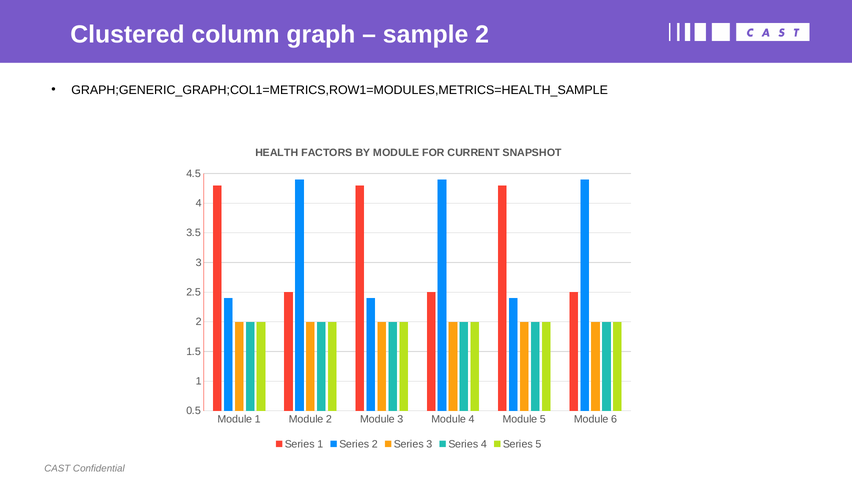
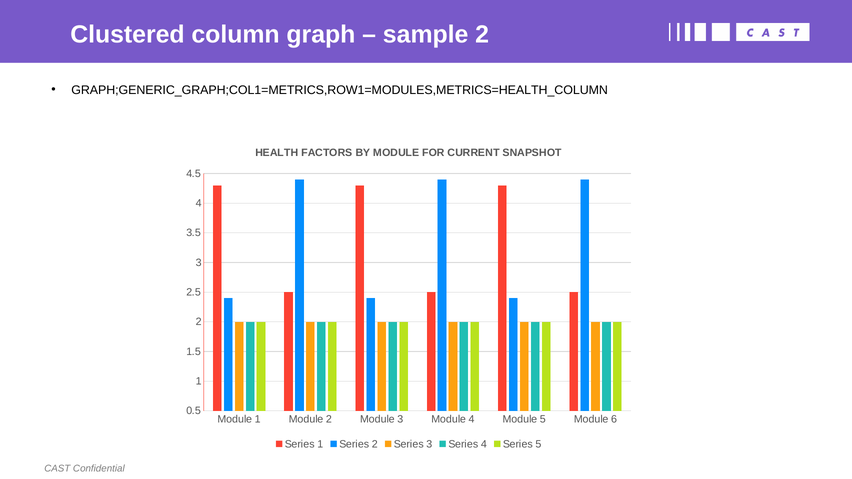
GRAPH;GENERIC_GRAPH;COL1=METRICS,ROW1=MODULES,METRICS=HEALTH_SAMPLE: GRAPH;GENERIC_GRAPH;COL1=METRICS,ROW1=MODULES,METRICS=HEALTH_SAMPLE -> GRAPH;GENERIC_GRAPH;COL1=METRICS,ROW1=MODULES,METRICS=HEALTH_COLUMN (340, 90)
